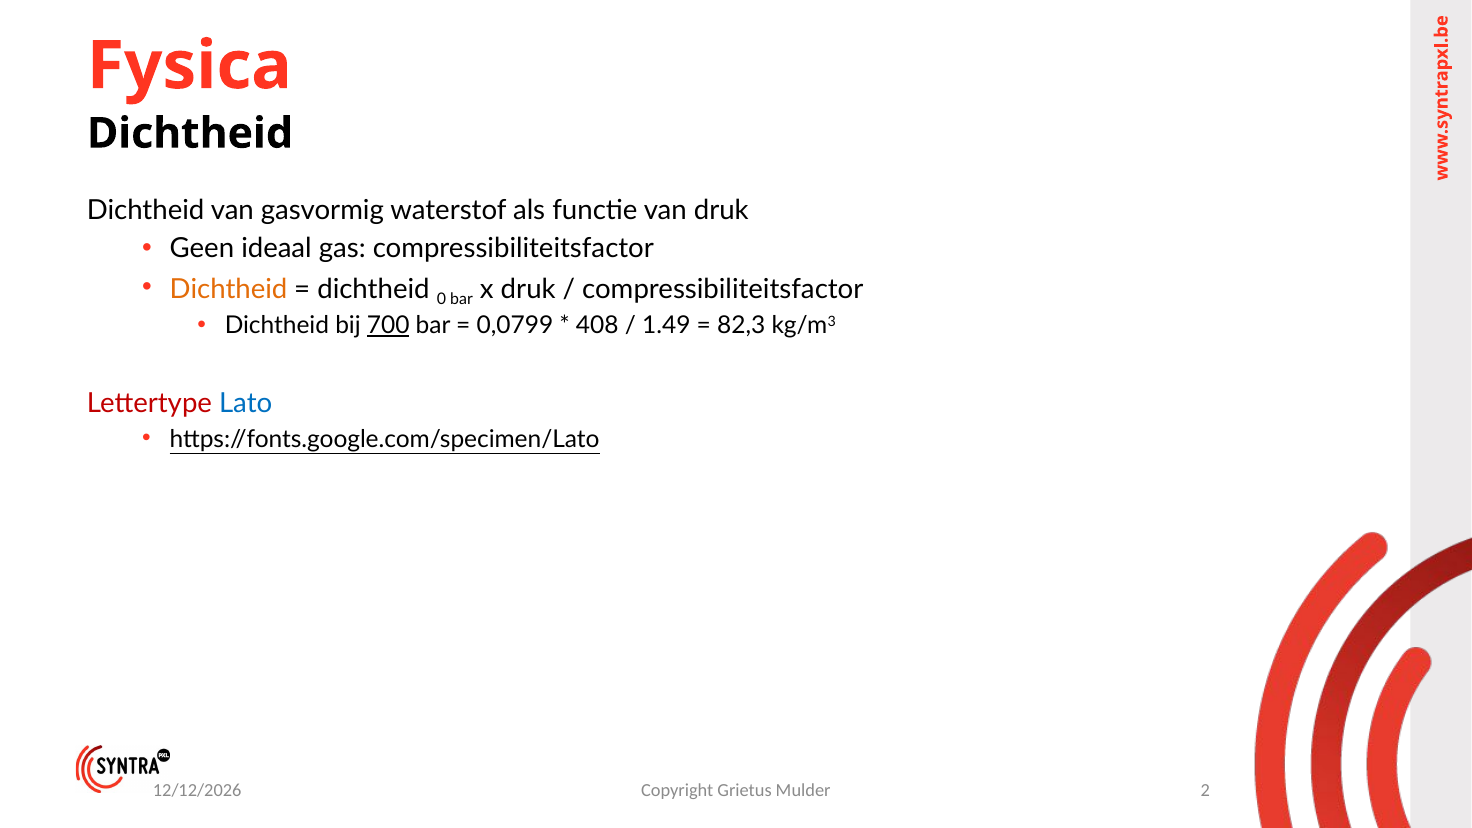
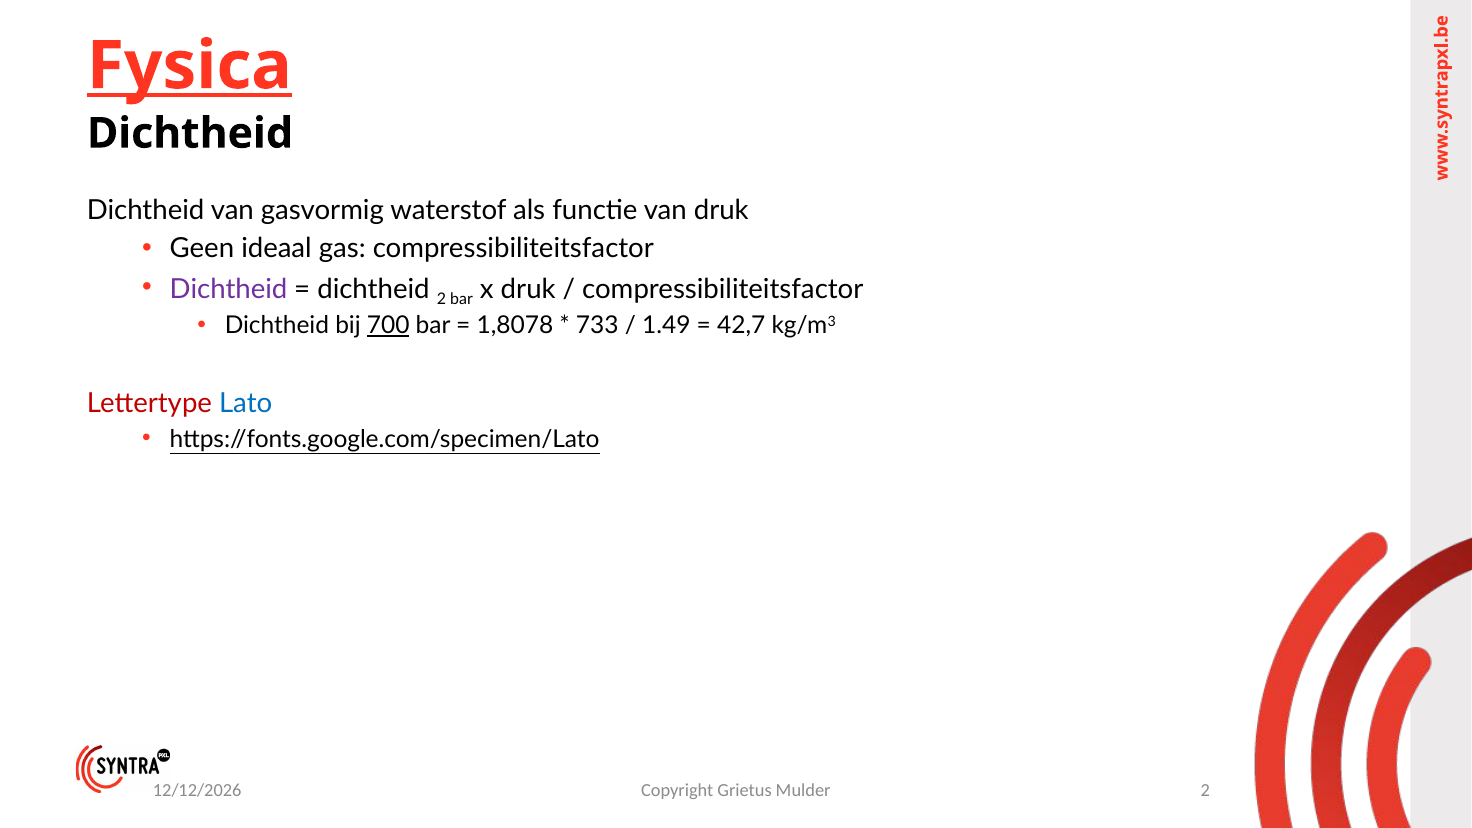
Fysica underline: none -> present (189, 66)
Dichtheid colour: orange -> purple (228, 289)
dichtheid 0: 0 -> 2 (442, 300)
0,0799: 0,0799 -> 1,8078 (515, 326)
408: 408 -> 733 (597, 326)
82,3: 82,3 -> 42,7 (741, 326)
